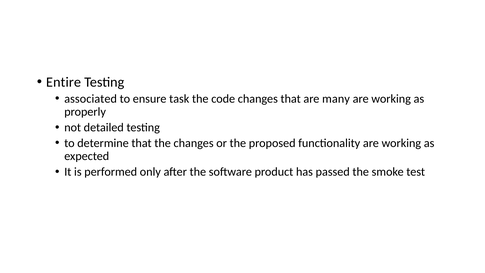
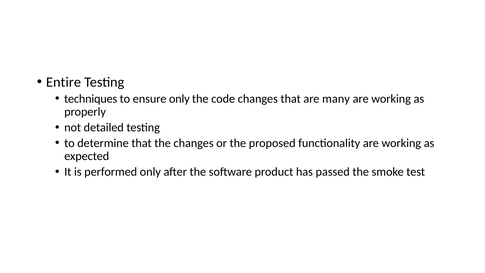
associated: associated -> techniques (91, 99)
ensure task: task -> only (179, 99)
